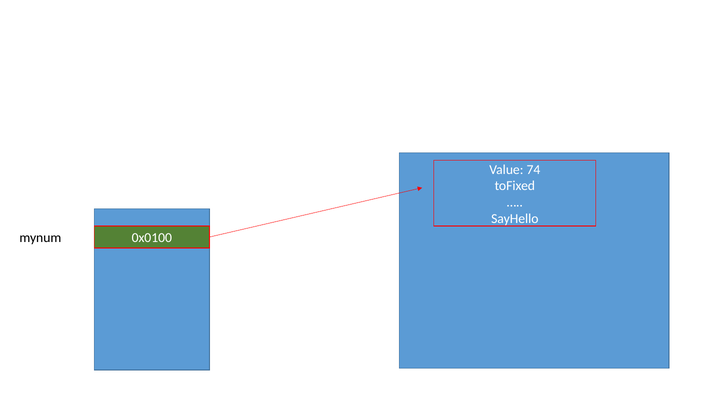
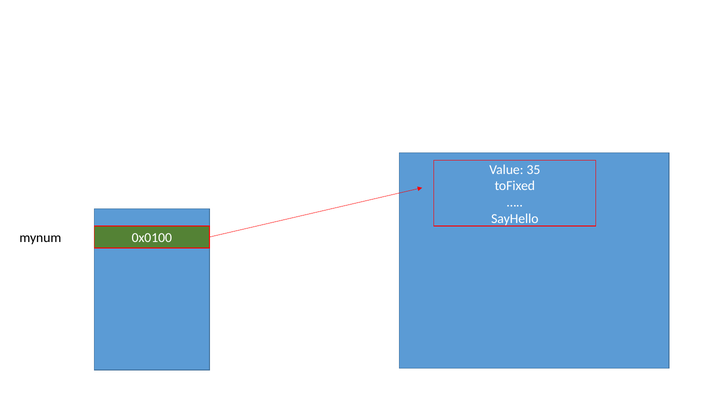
74: 74 -> 35 (533, 170)
